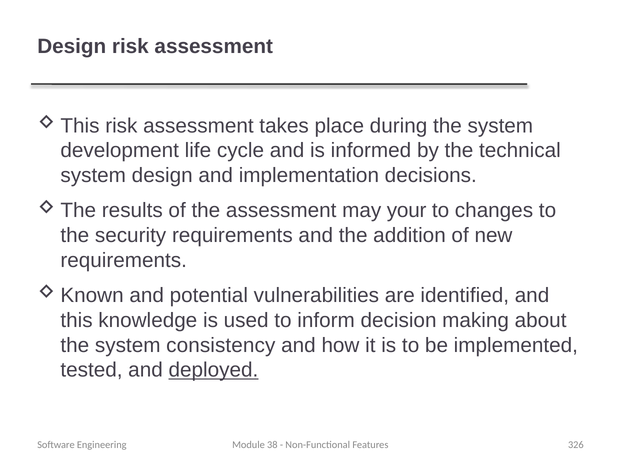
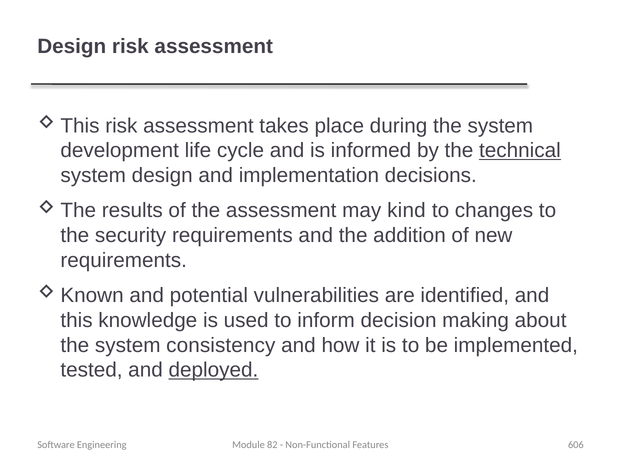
technical underline: none -> present (520, 150)
your: your -> kind (406, 210)
38: 38 -> 82 (272, 445)
326: 326 -> 606 (576, 445)
